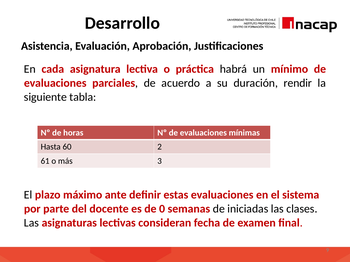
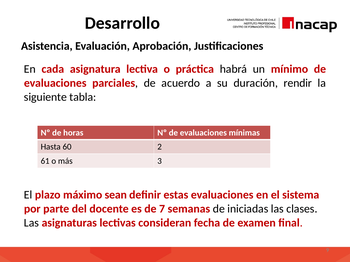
ante: ante -> sean (116, 195)
0: 0 -> 7 (162, 209)
